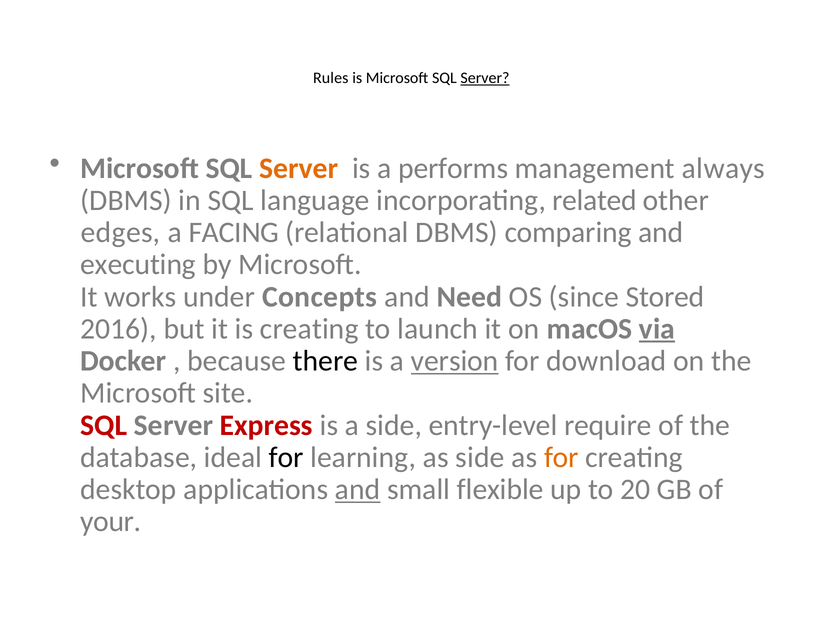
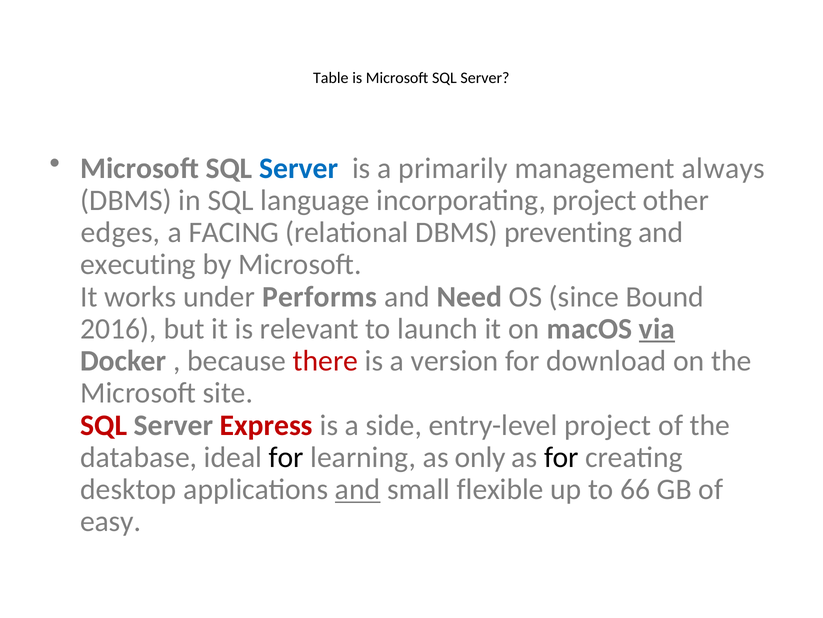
Rules: Rules -> Table (331, 78)
Server underline: present -> none (485, 78)
Server colour: orange -> blue (299, 168)
performs: performs -> primarily (453, 168)
incorporating related: related -> project (594, 200)
comparing: comparing -> preventing (568, 232)
Concepts: Concepts -> Performs (320, 296)
Stored: Stored -> Bound (665, 296)
is creating: creating -> relevant (309, 328)
there colour: black -> red (326, 361)
version underline: present -> none (455, 361)
entry-level require: require -> project (608, 425)
as side: side -> only (480, 457)
for colour: orange -> black (561, 457)
20: 20 -> 66 (635, 489)
your: your -> easy (111, 521)
